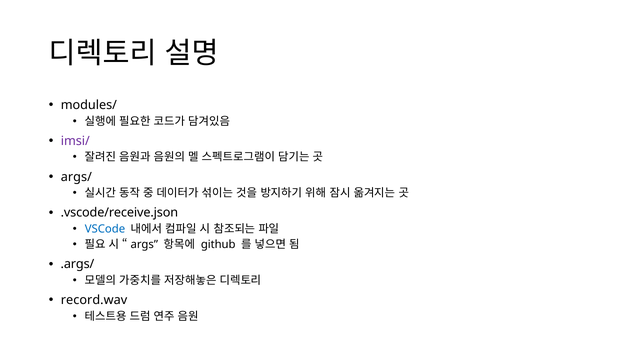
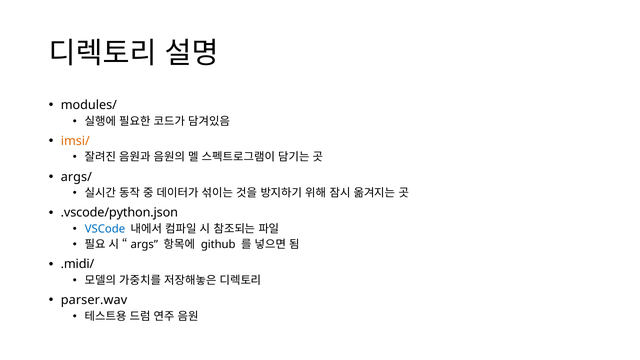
imsi/ colour: purple -> orange (75, 141)
.vscode/receive.json: .vscode/receive.json -> .vscode/python.json (119, 213)
.args/: .args/ -> .midi/ (77, 264)
record.wav: record.wav -> parser.wav (94, 300)
